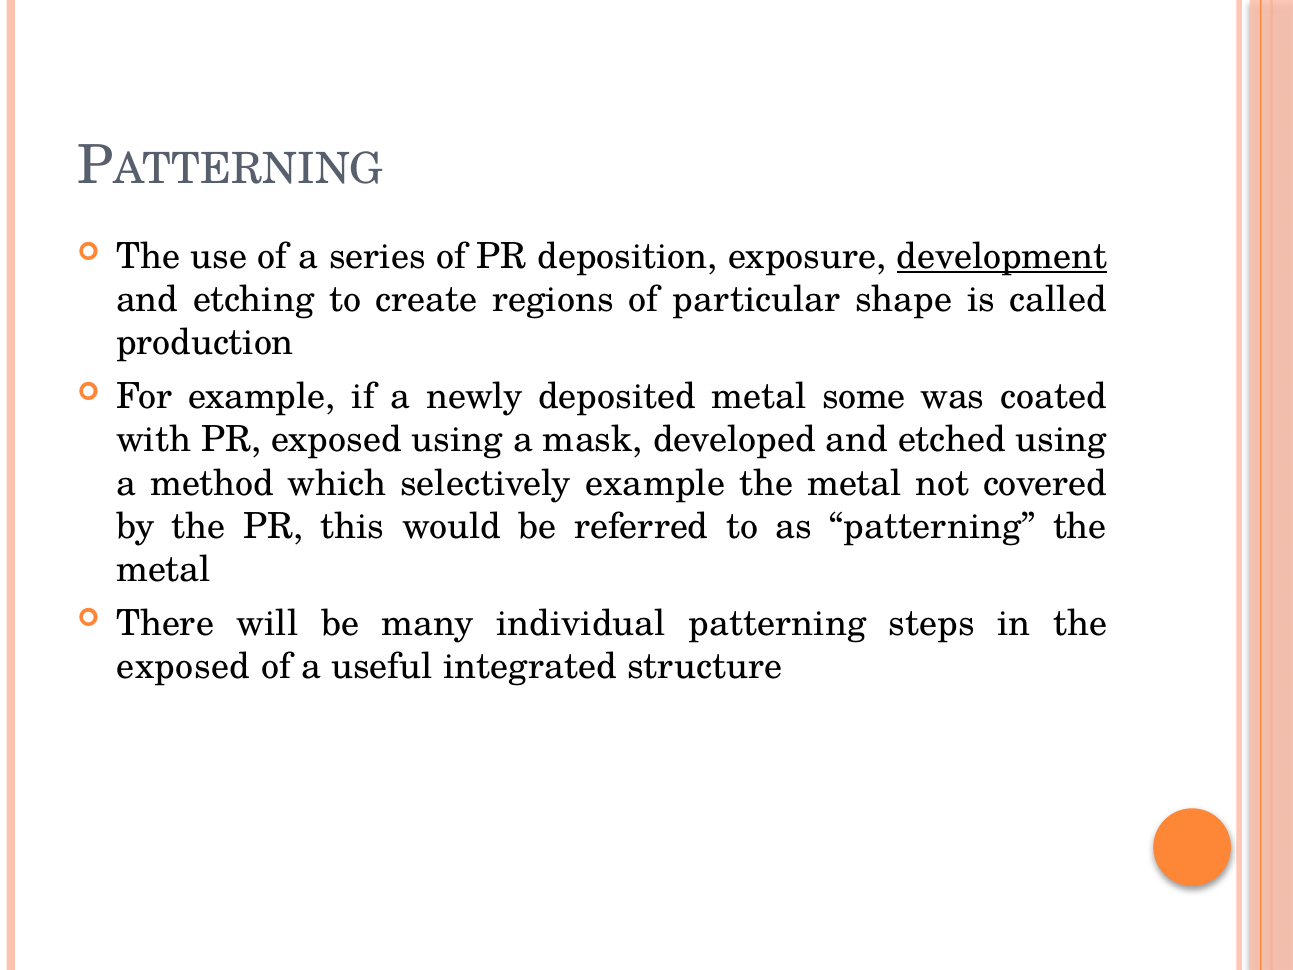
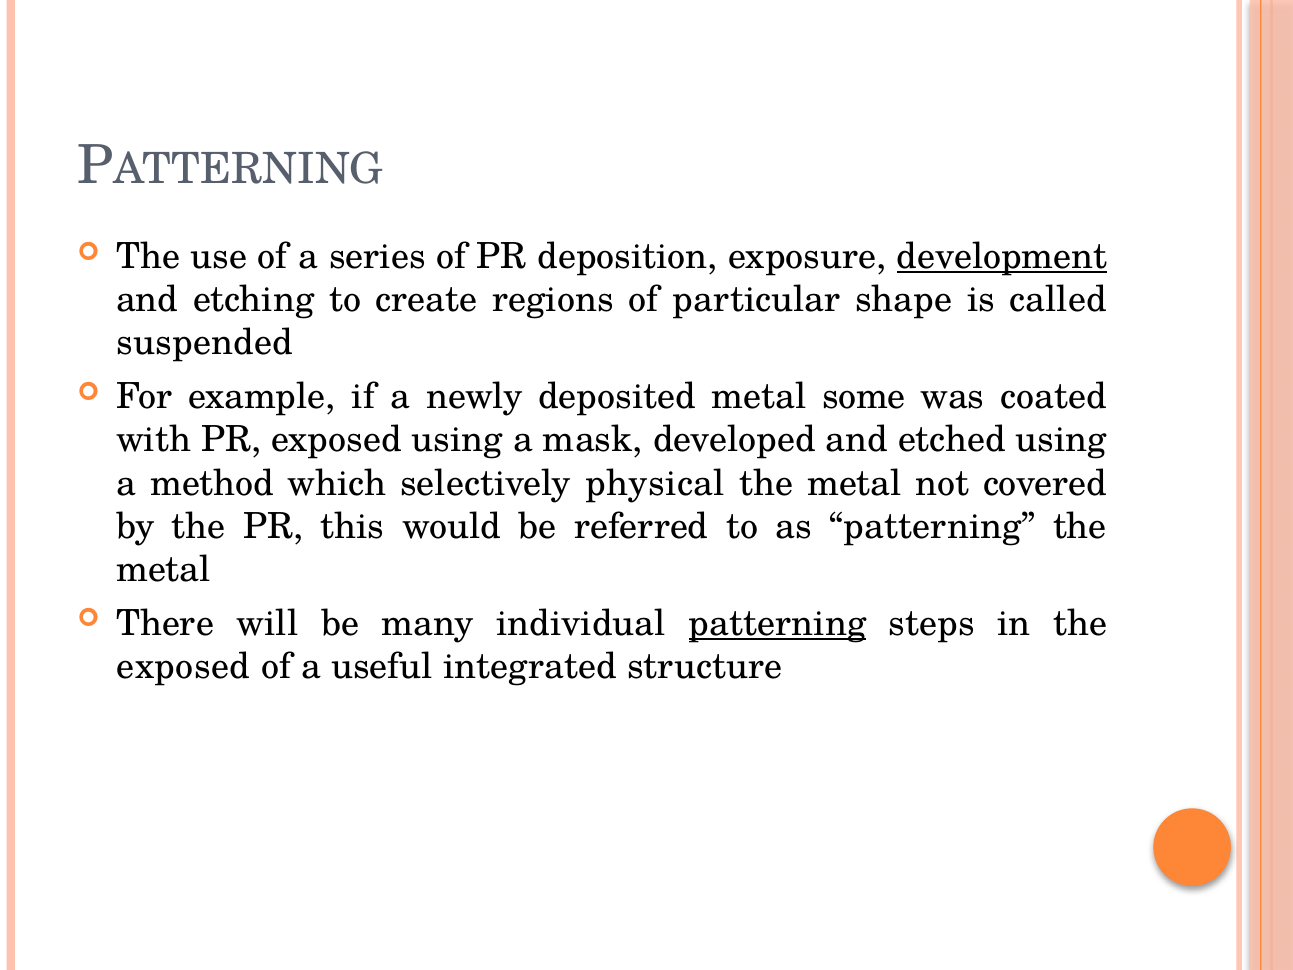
production: production -> suspended (205, 343)
selectively example: example -> physical (655, 483)
patterning underline: none -> present (777, 623)
